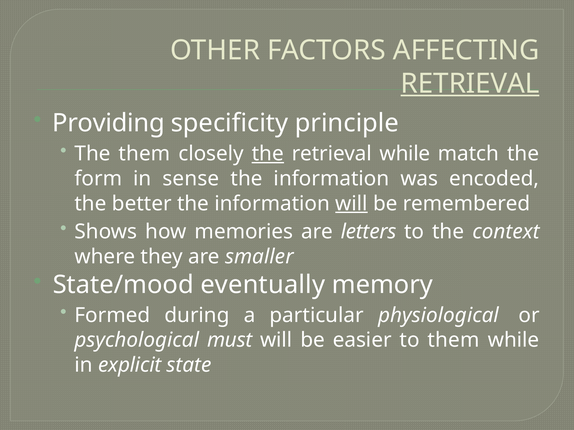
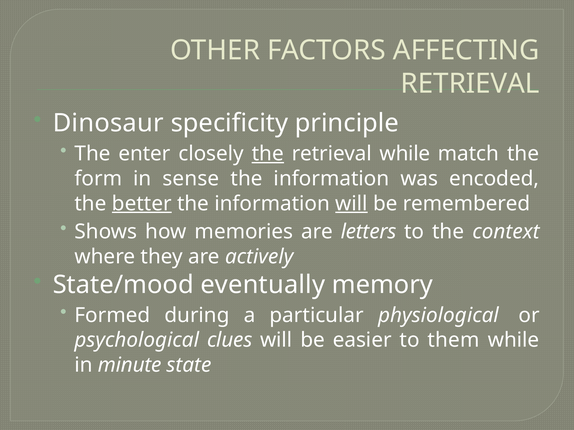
RETRIEVAL underline: present -> none (470, 84)
Providing: Providing -> Dinosaur (108, 123)
The them: them -> enter (145, 154)
better underline: none -> present (142, 204)
smaller: smaller -> actively (259, 257)
must: must -> clues (230, 340)
explicit: explicit -> minute (130, 365)
